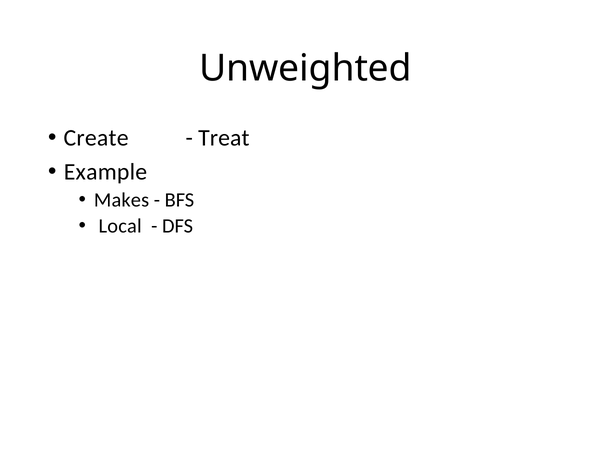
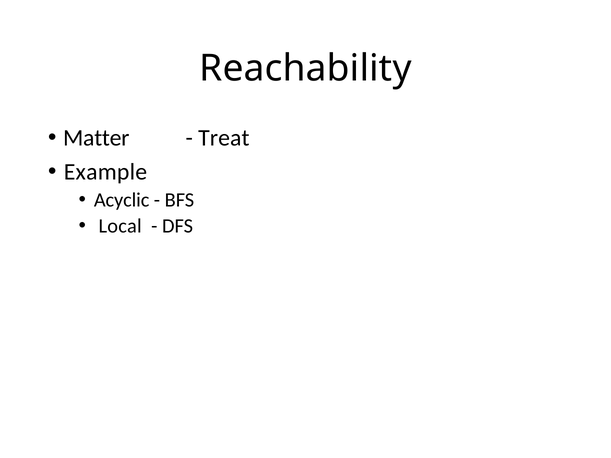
Unweighted: Unweighted -> Reachability (305, 68)
Create: Create -> Matter (96, 138)
Makes: Makes -> Acyclic (122, 200)
